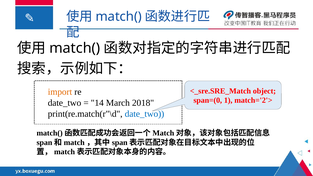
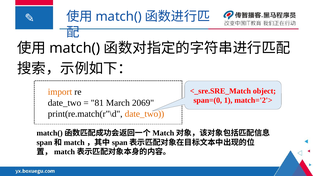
14: 14 -> 81 (97, 103)
2018: 2018 -> 2069 (143, 103)
date_two colour: blue -> orange (144, 114)
